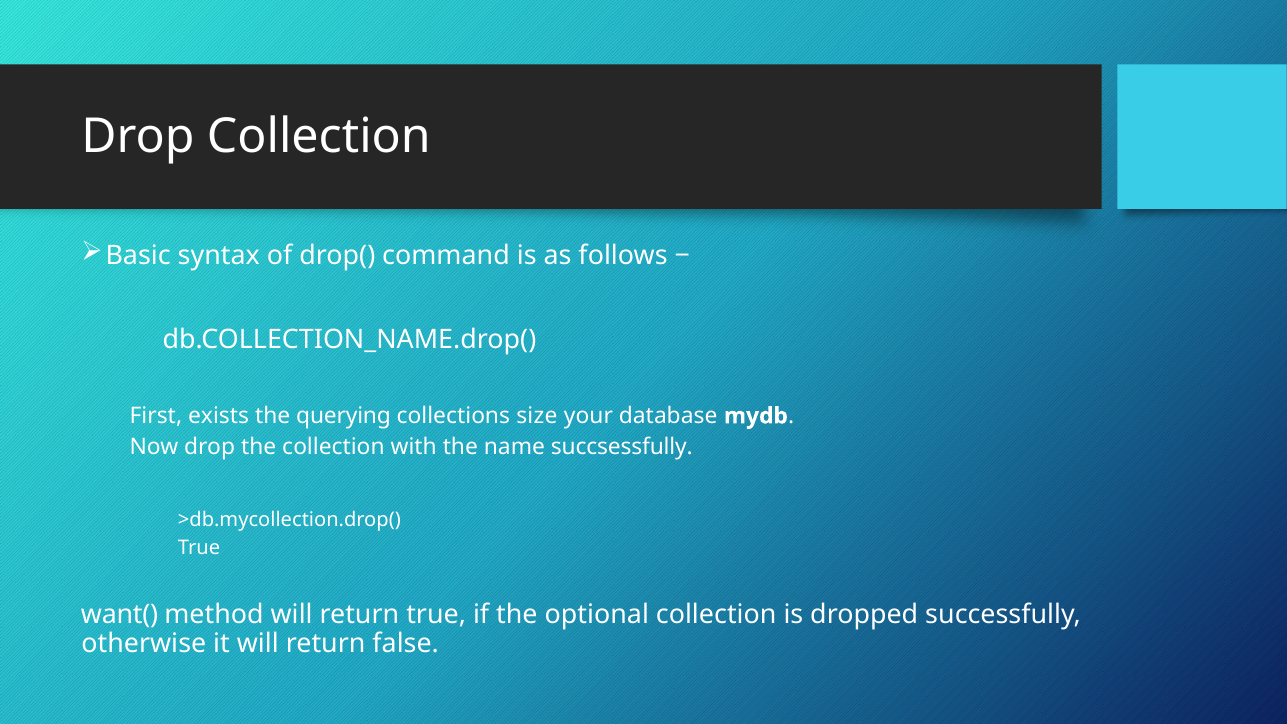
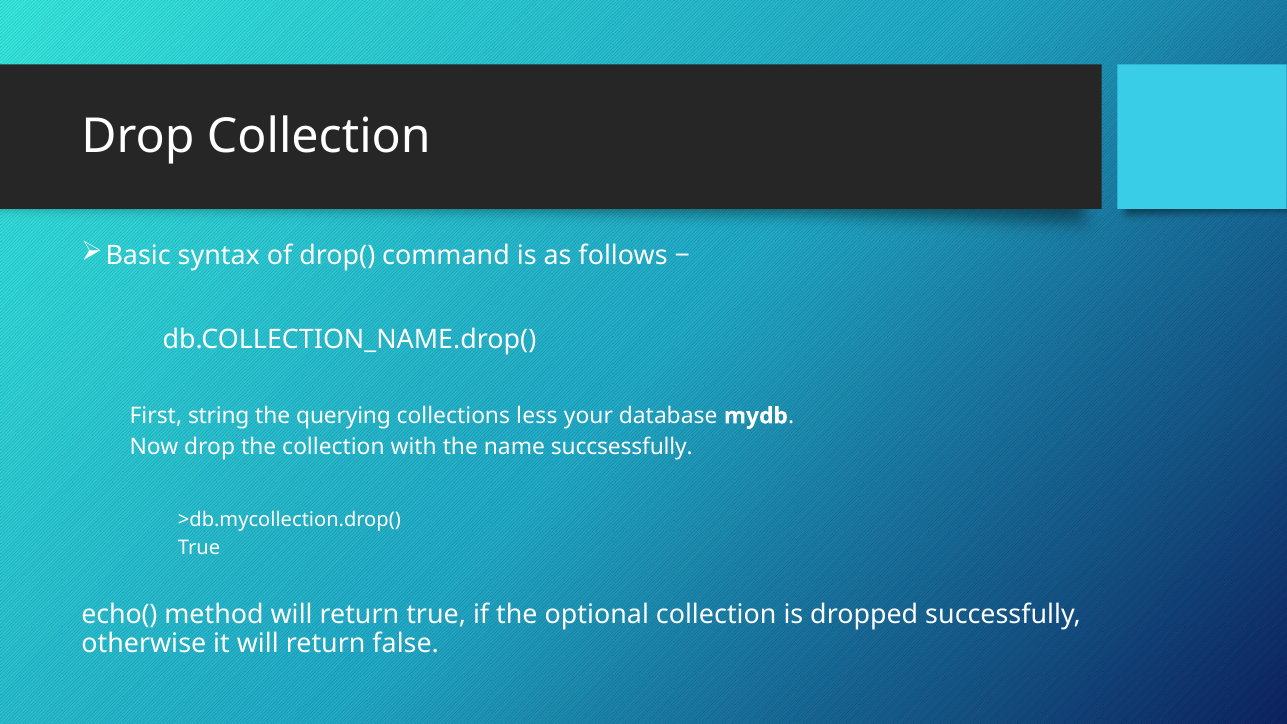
exists: exists -> string (219, 416)
size: size -> less (537, 416)
want(: want( -> echo( (120, 615)
